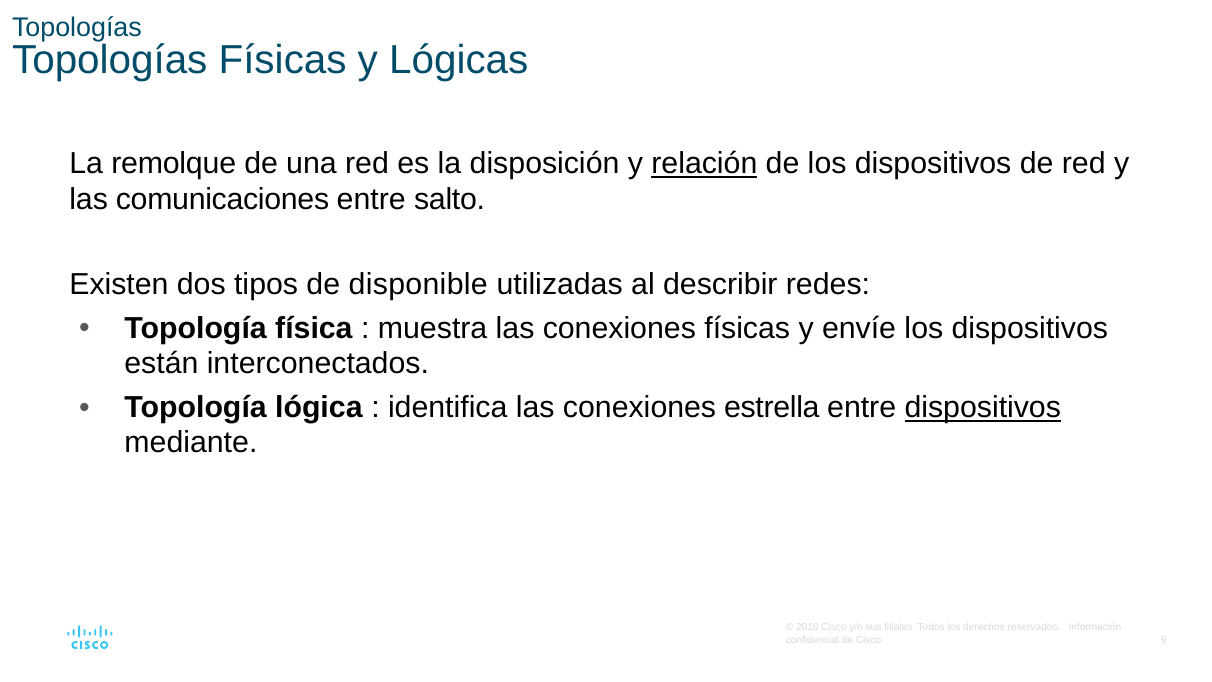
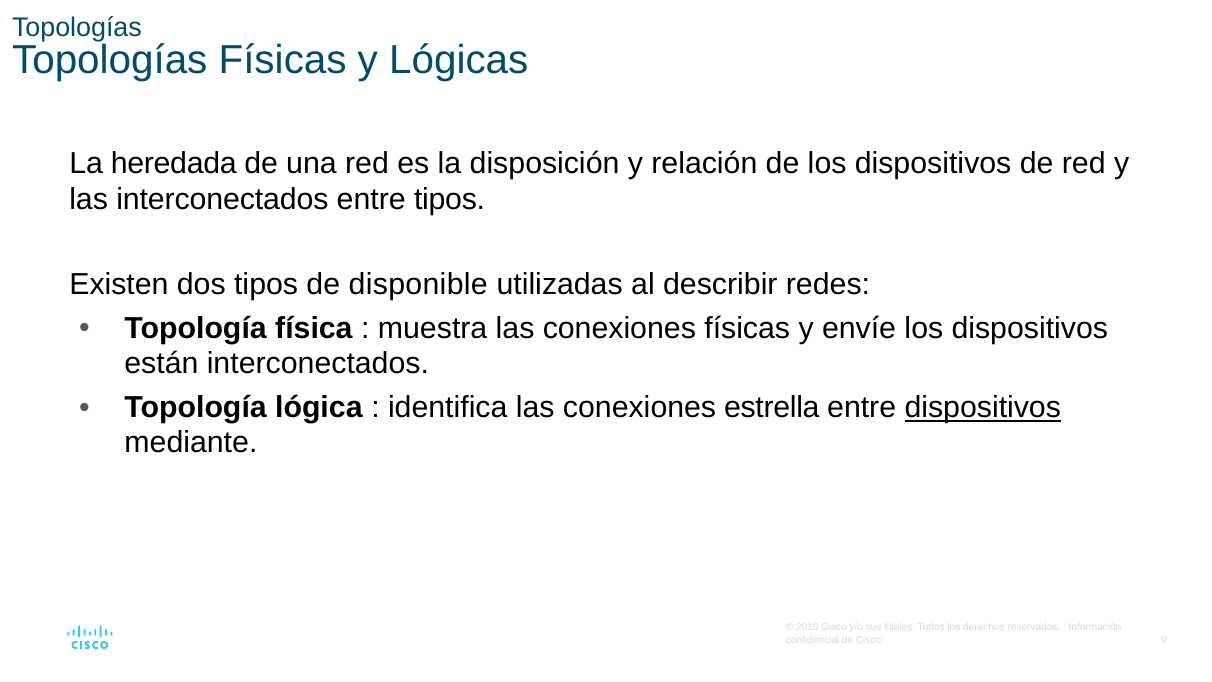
remolque: remolque -> heredada (174, 164)
relación underline: present -> none (704, 164)
las comunicaciones: comunicaciones -> interconectados (222, 200)
entre salto: salto -> tipos (450, 200)
